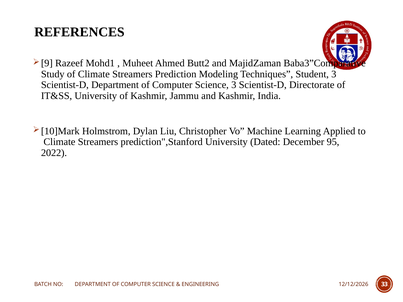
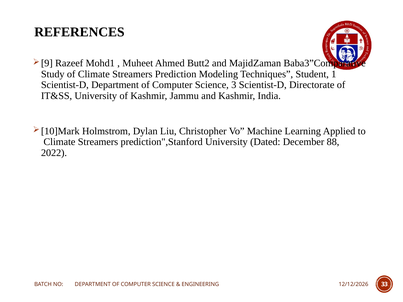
Student 3: 3 -> 1 (334, 74)
95: 95 -> 88 (333, 142)
